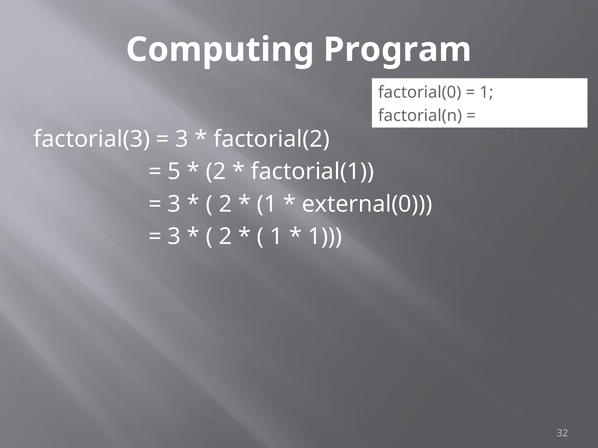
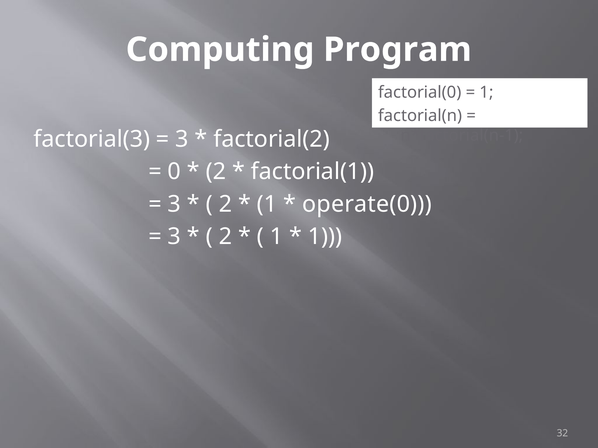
5: 5 -> 0 (174, 172)
external(0: external(0 -> operate(0 (367, 204)
